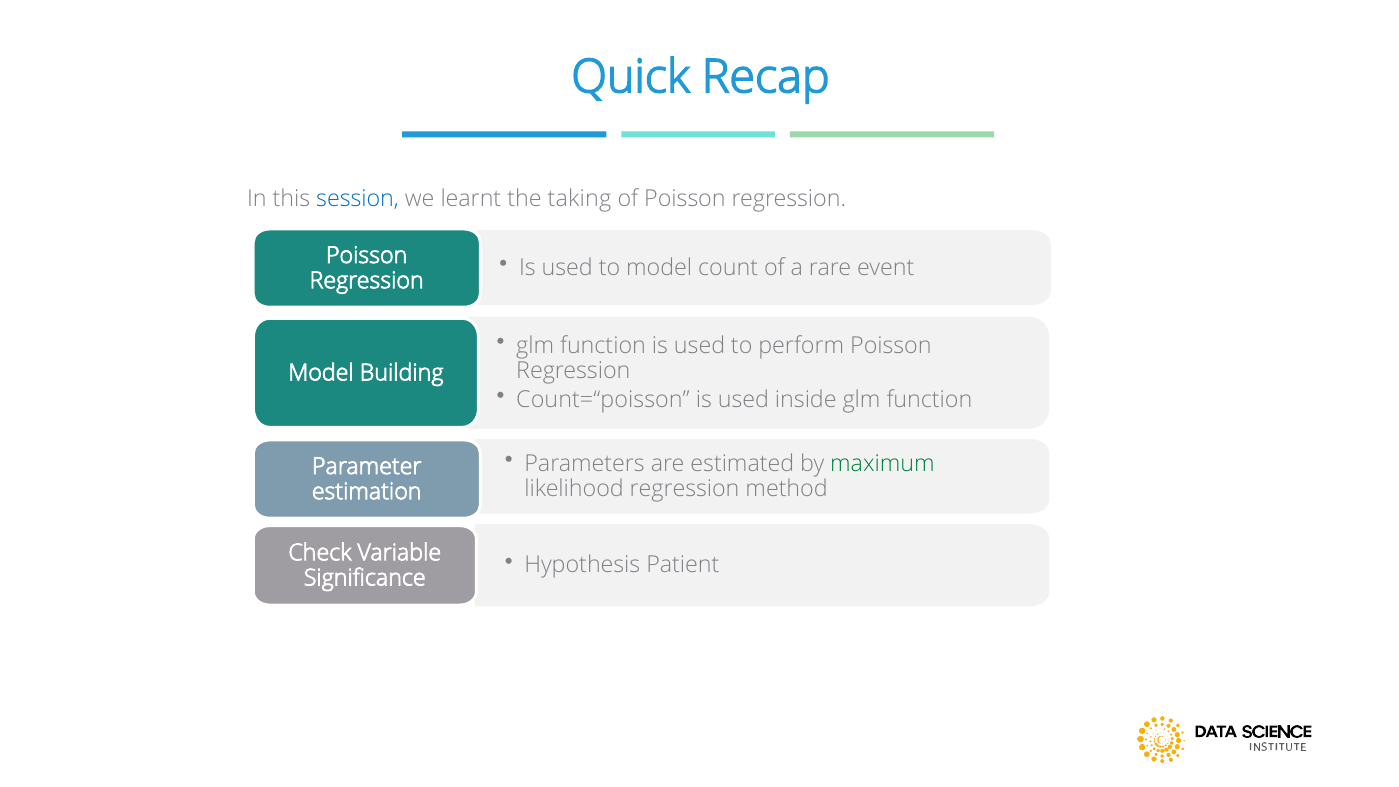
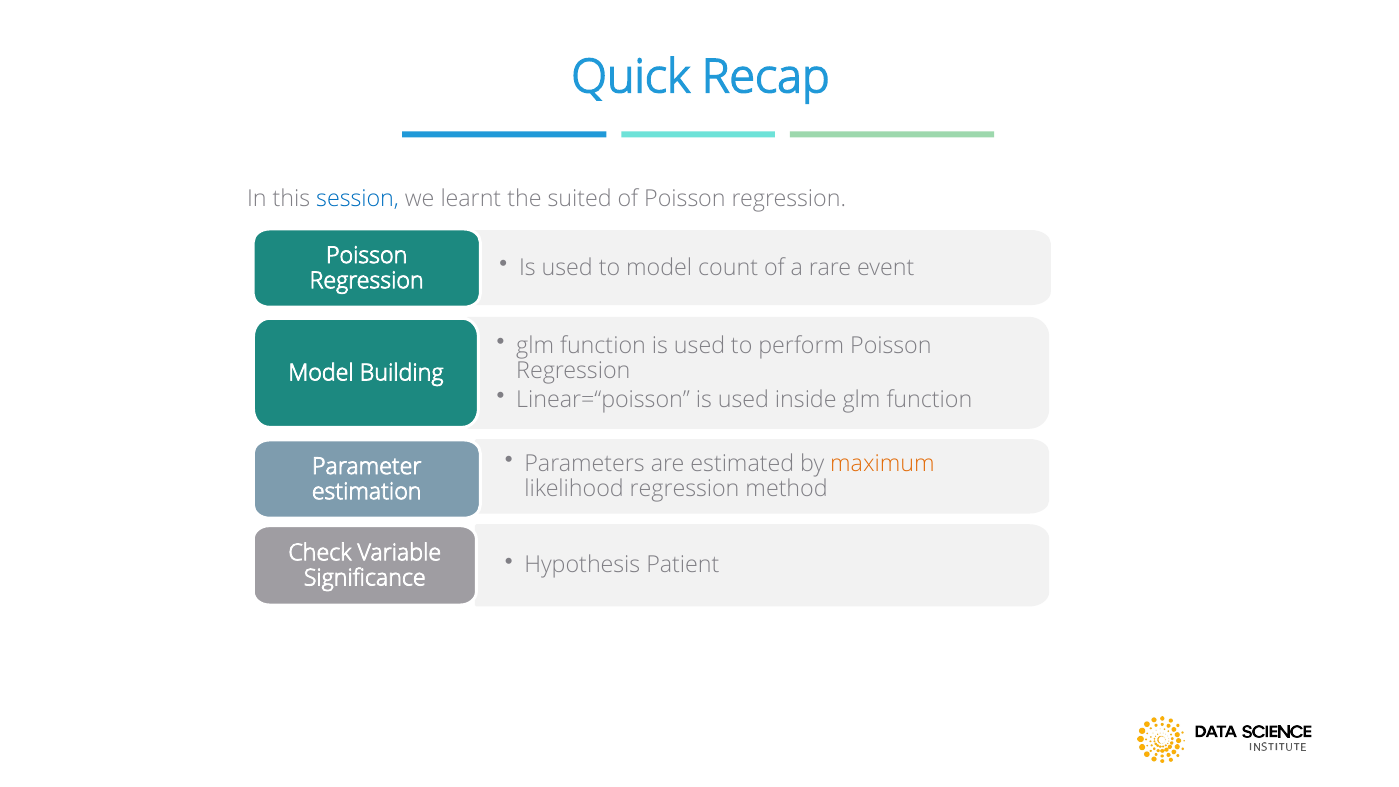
taking: taking -> suited (580, 199)
Count=“poisson: Count=“poisson -> Linear=“poisson (603, 400)
maximum colour: green -> orange (882, 464)
